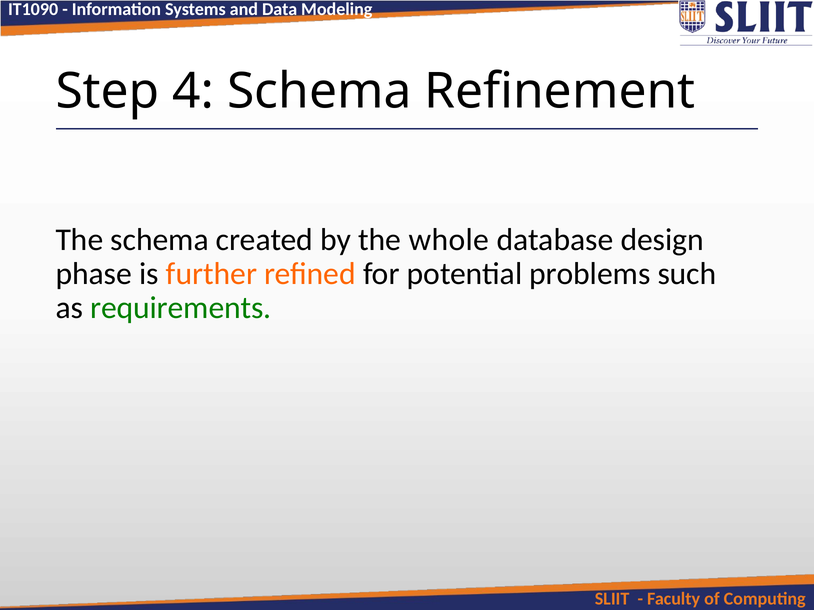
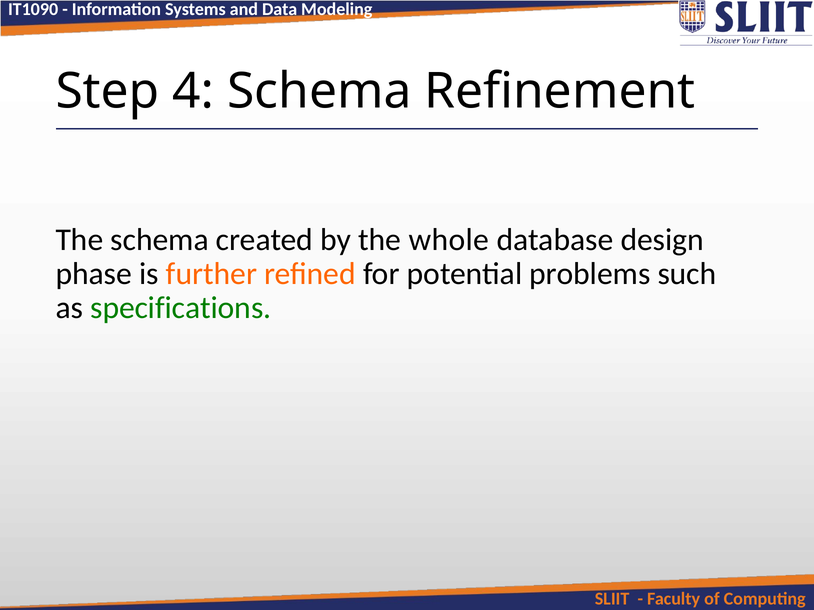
requirements: requirements -> specifications (181, 308)
